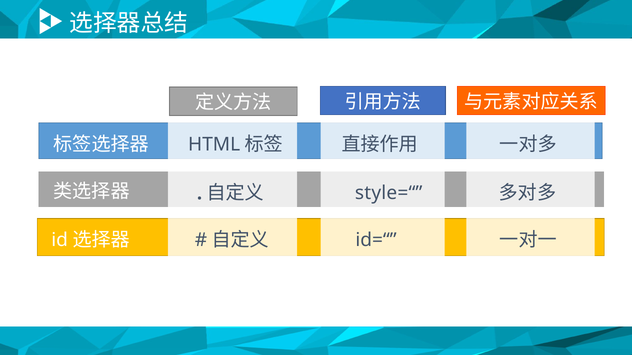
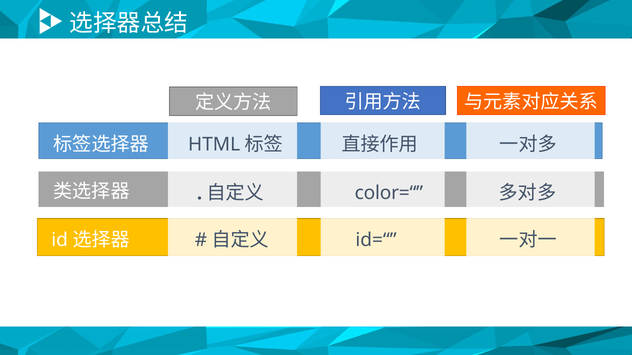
style=“: style=“ -> color=“ (389, 193)
